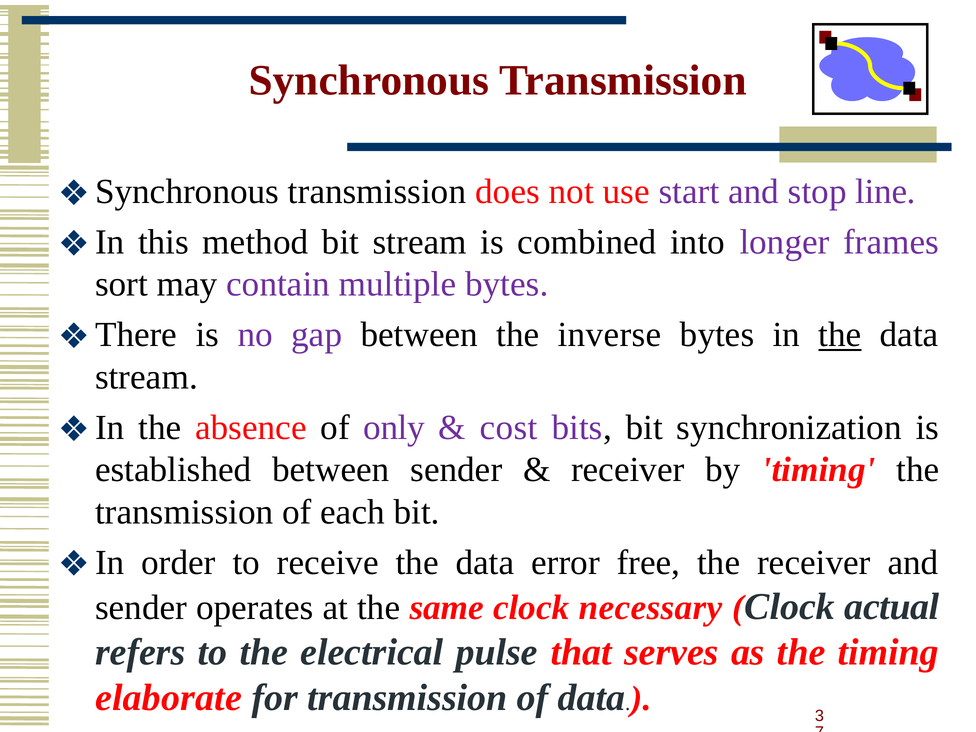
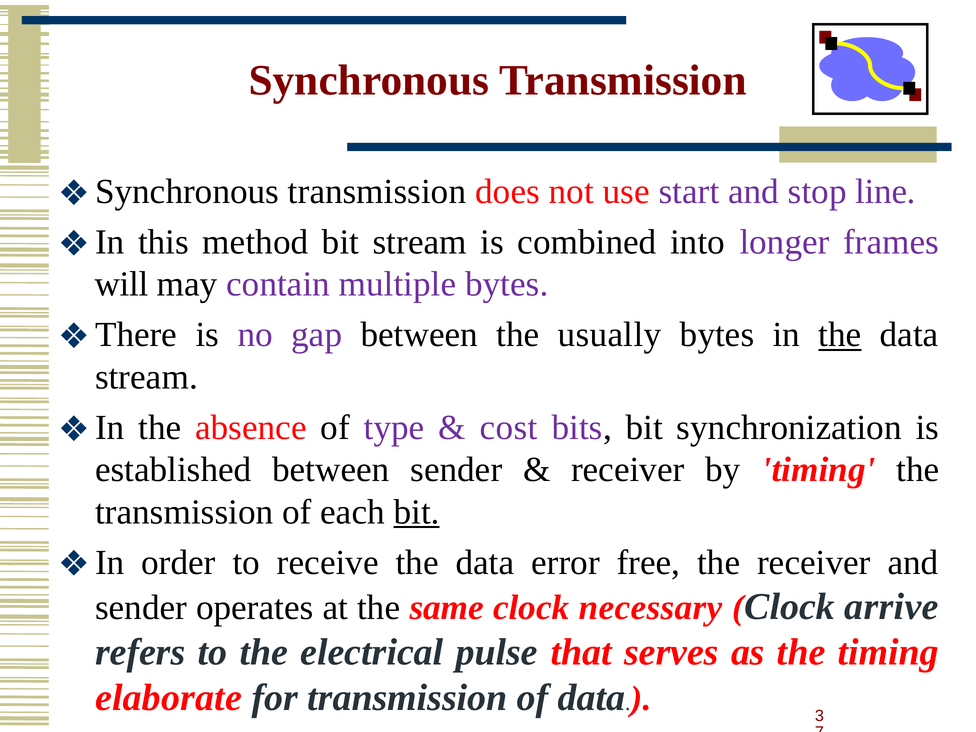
sort: sort -> will (122, 284)
inverse: inverse -> usually (609, 335)
only: only -> type (394, 427)
bit underline: none -> present (417, 512)
actual: actual -> arrive (892, 607)
